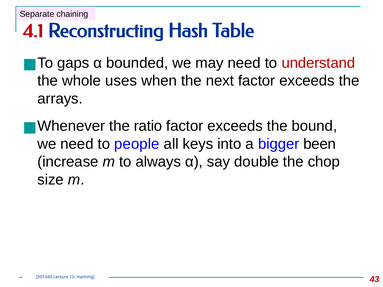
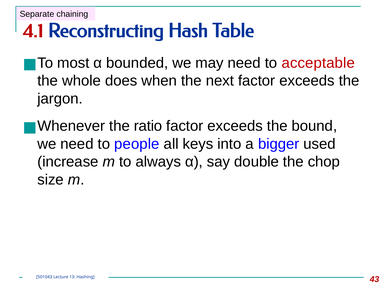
gaps: gaps -> most (73, 63)
understand: understand -> acceptable (318, 63)
uses: uses -> does (121, 81)
arrays: arrays -> jargon (60, 99)
been: been -> used (320, 144)
